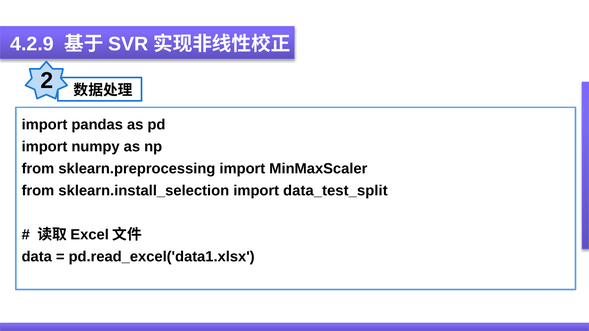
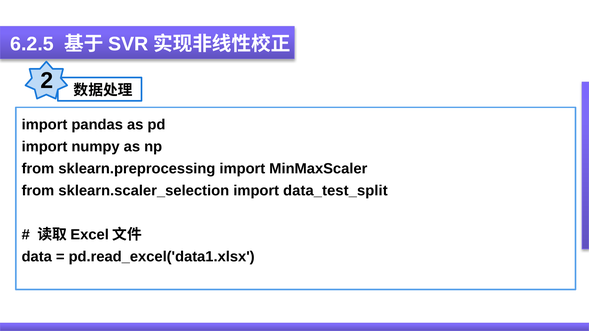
4.2.9: 4.2.9 -> 6.2.5 (32, 44)
sklearn.install_selection: sklearn.install_selection -> sklearn.scaler_selection (144, 191)
